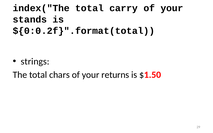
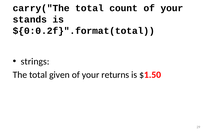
index("The: index("The -> carry("The (41, 8)
carry: carry -> count (124, 8)
chars: chars -> given (59, 75)
